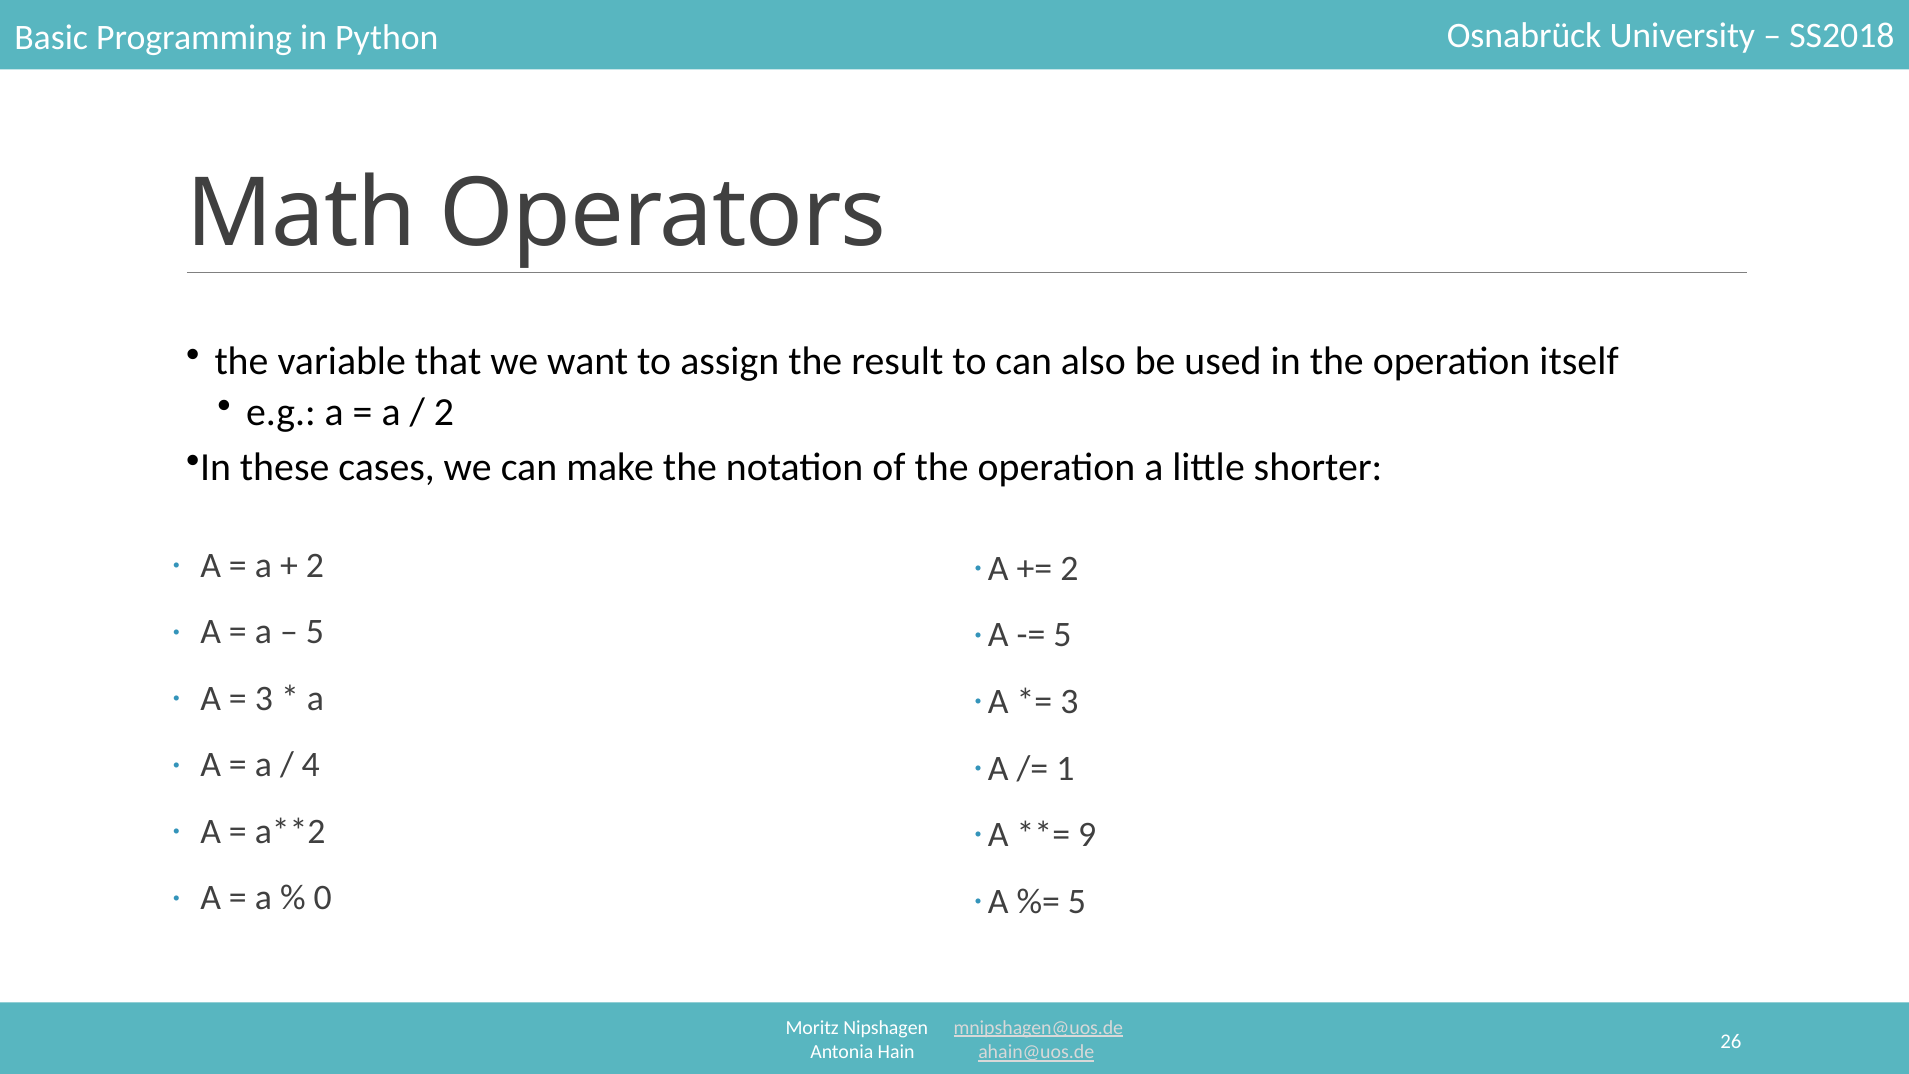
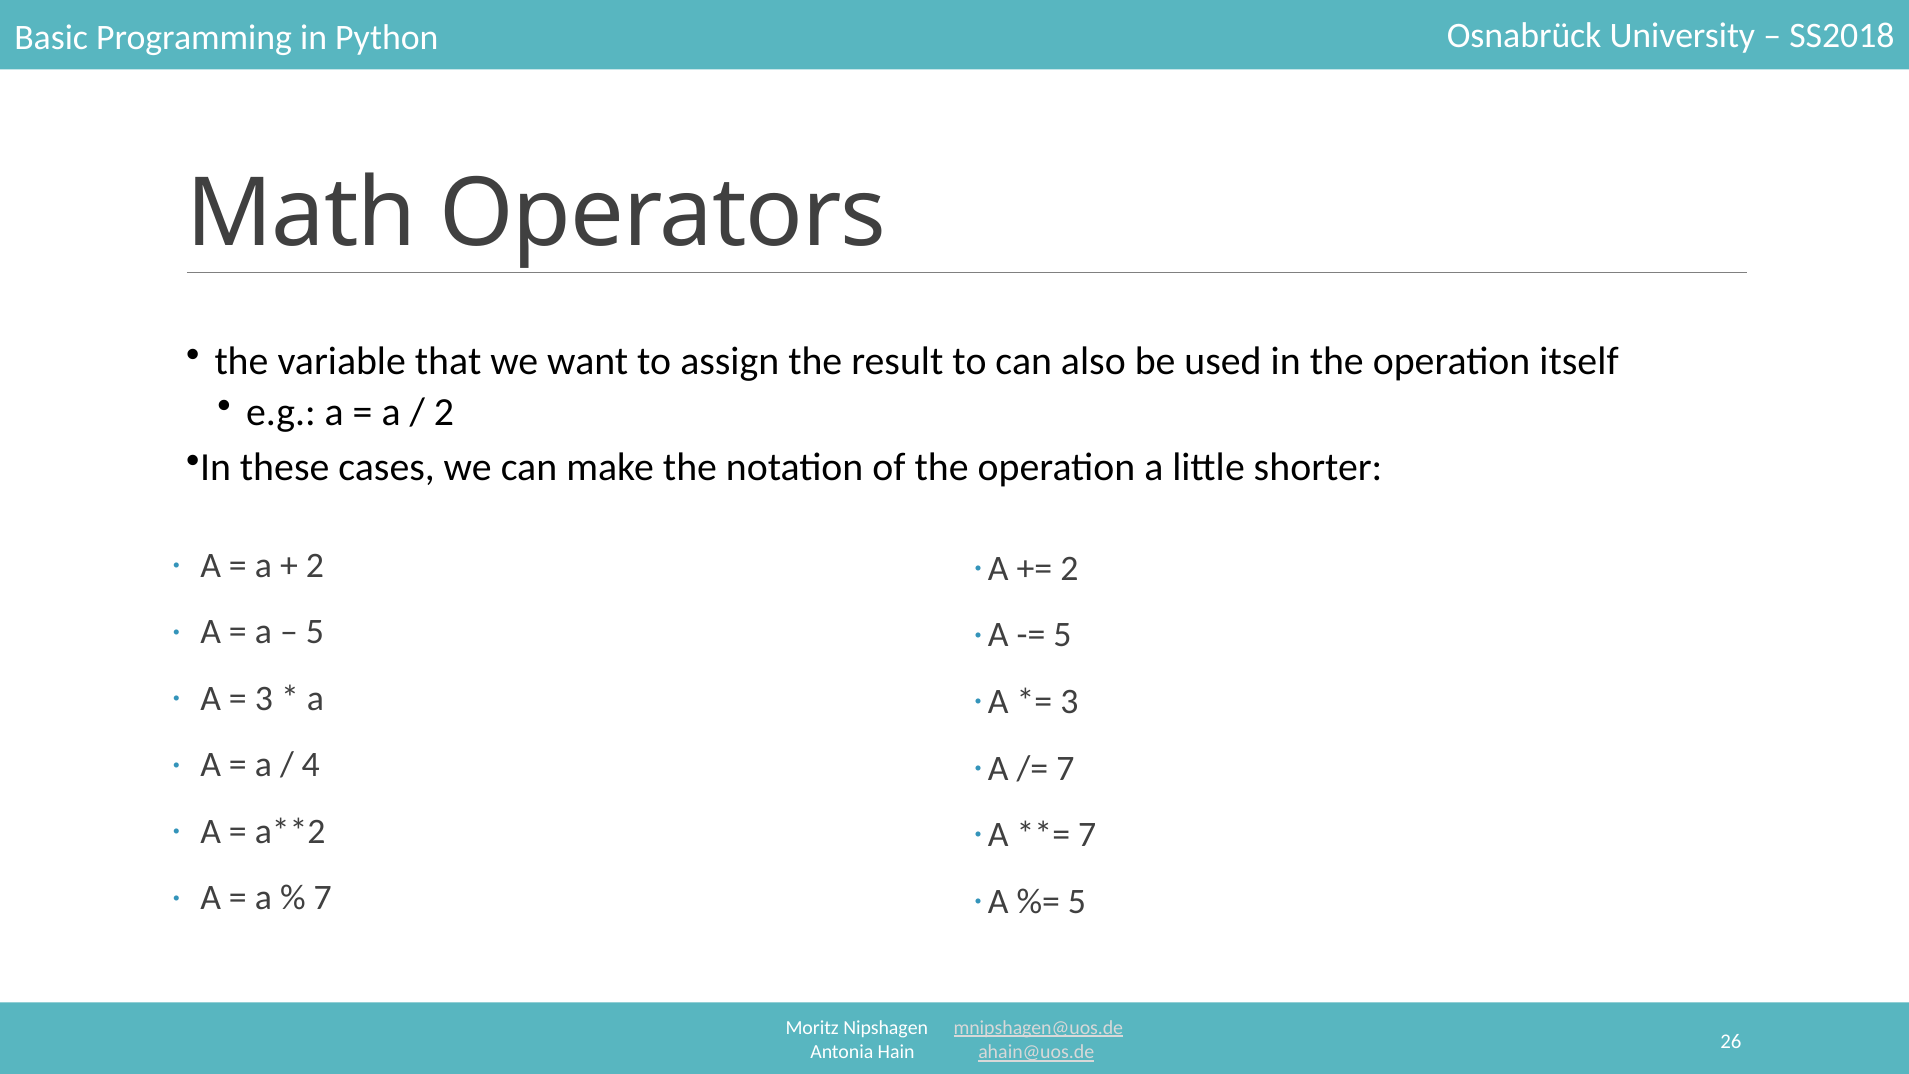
1: 1 -> 7 (1065, 768)
9: 9 -> 7 (1087, 835)
0: 0 -> 7 (323, 898)
